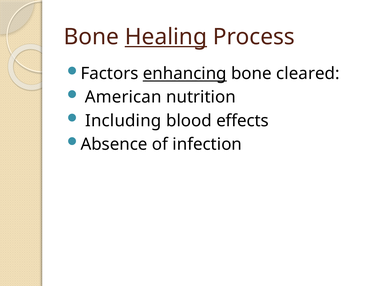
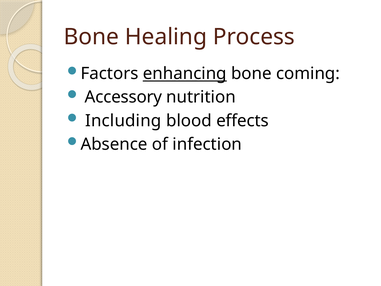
Healing underline: present -> none (166, 37)
cleared: cleared -> coming (308, 74)
American: American -> Accessory (123, 97)
